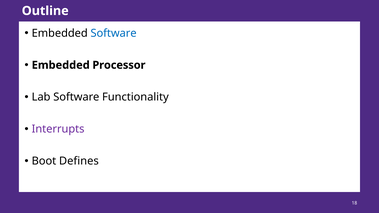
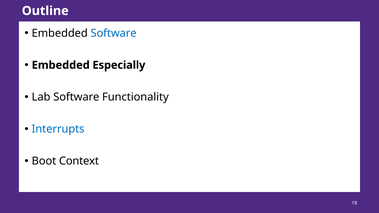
Processor: Processor -> Especially (119, 65)
Interrupts colour: purple -> blue (58, 129)
Defines: Defines -> Context (79, 161)
